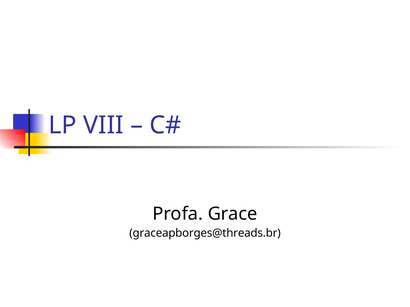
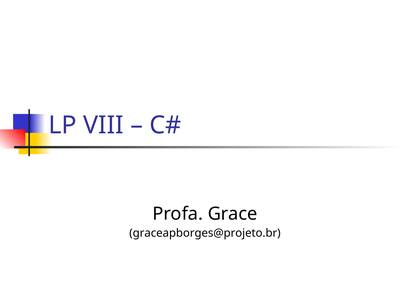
graceapborges@threads.br: graceapborges@threads.br -> graceapborges@projeto.br (205, 234)
